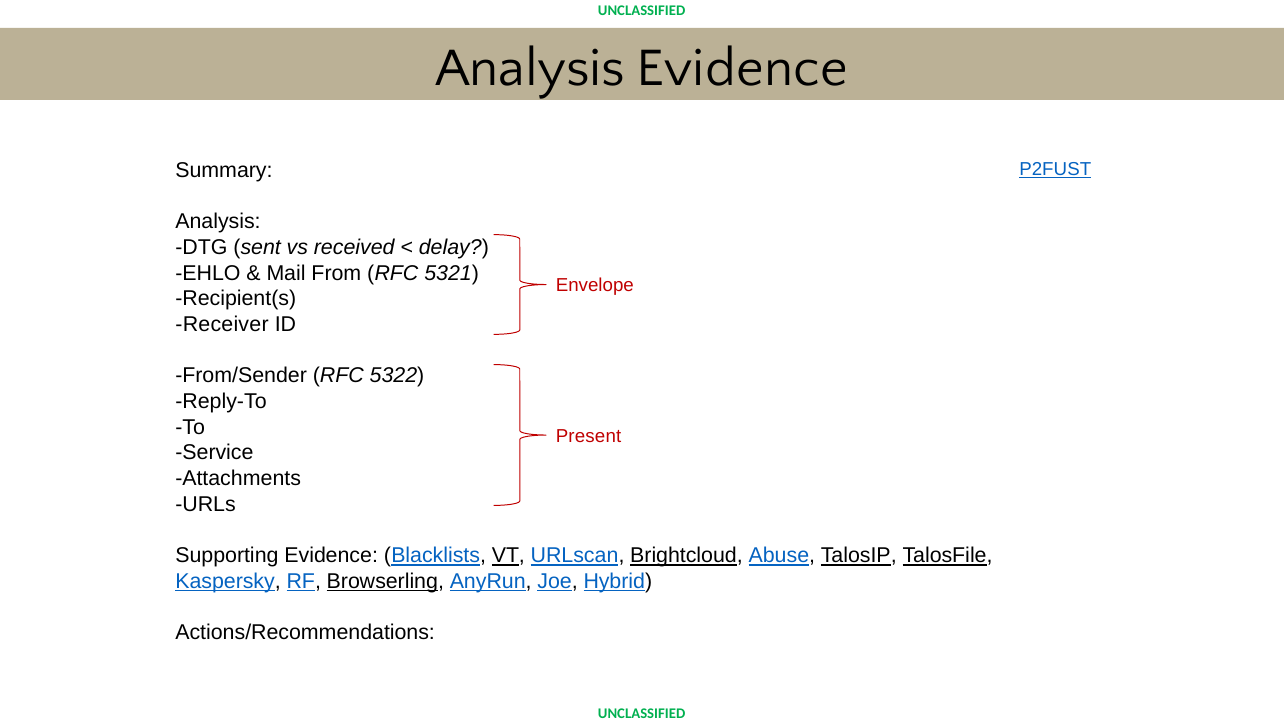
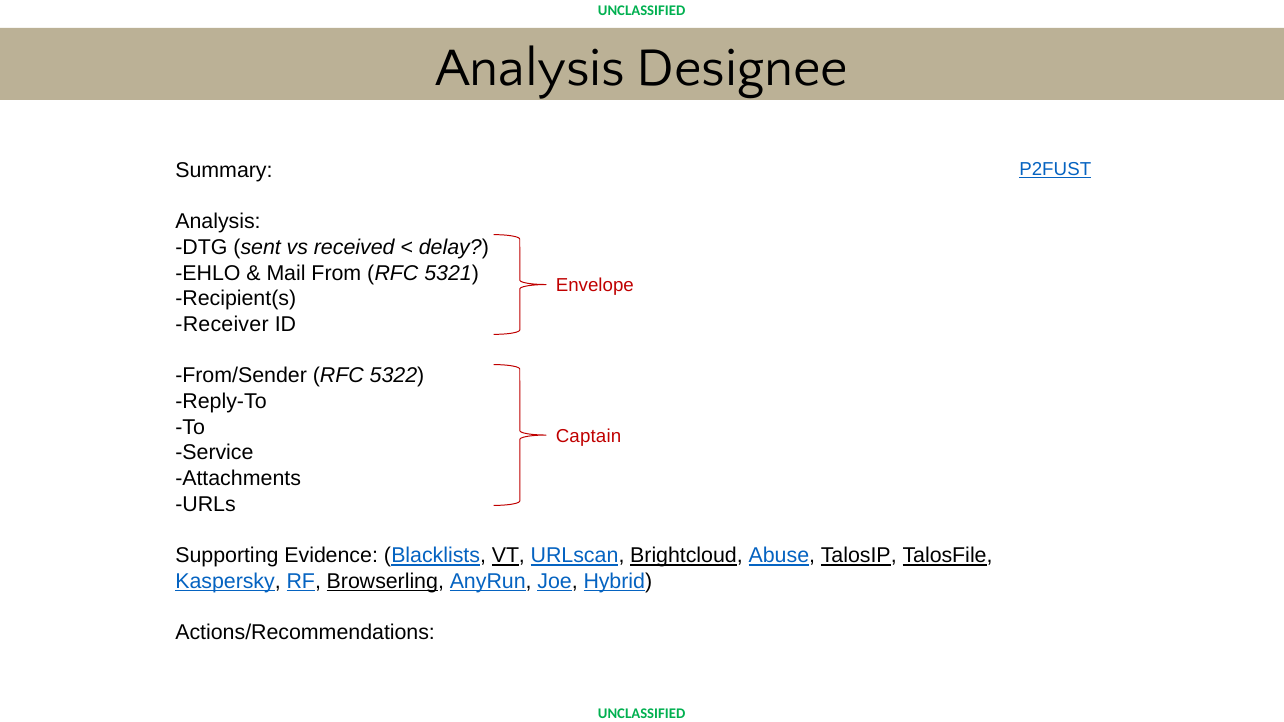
Analysis Evidence: Evidence -> Designee (743, 68)
Present: Present -> Captain (589, 436)
